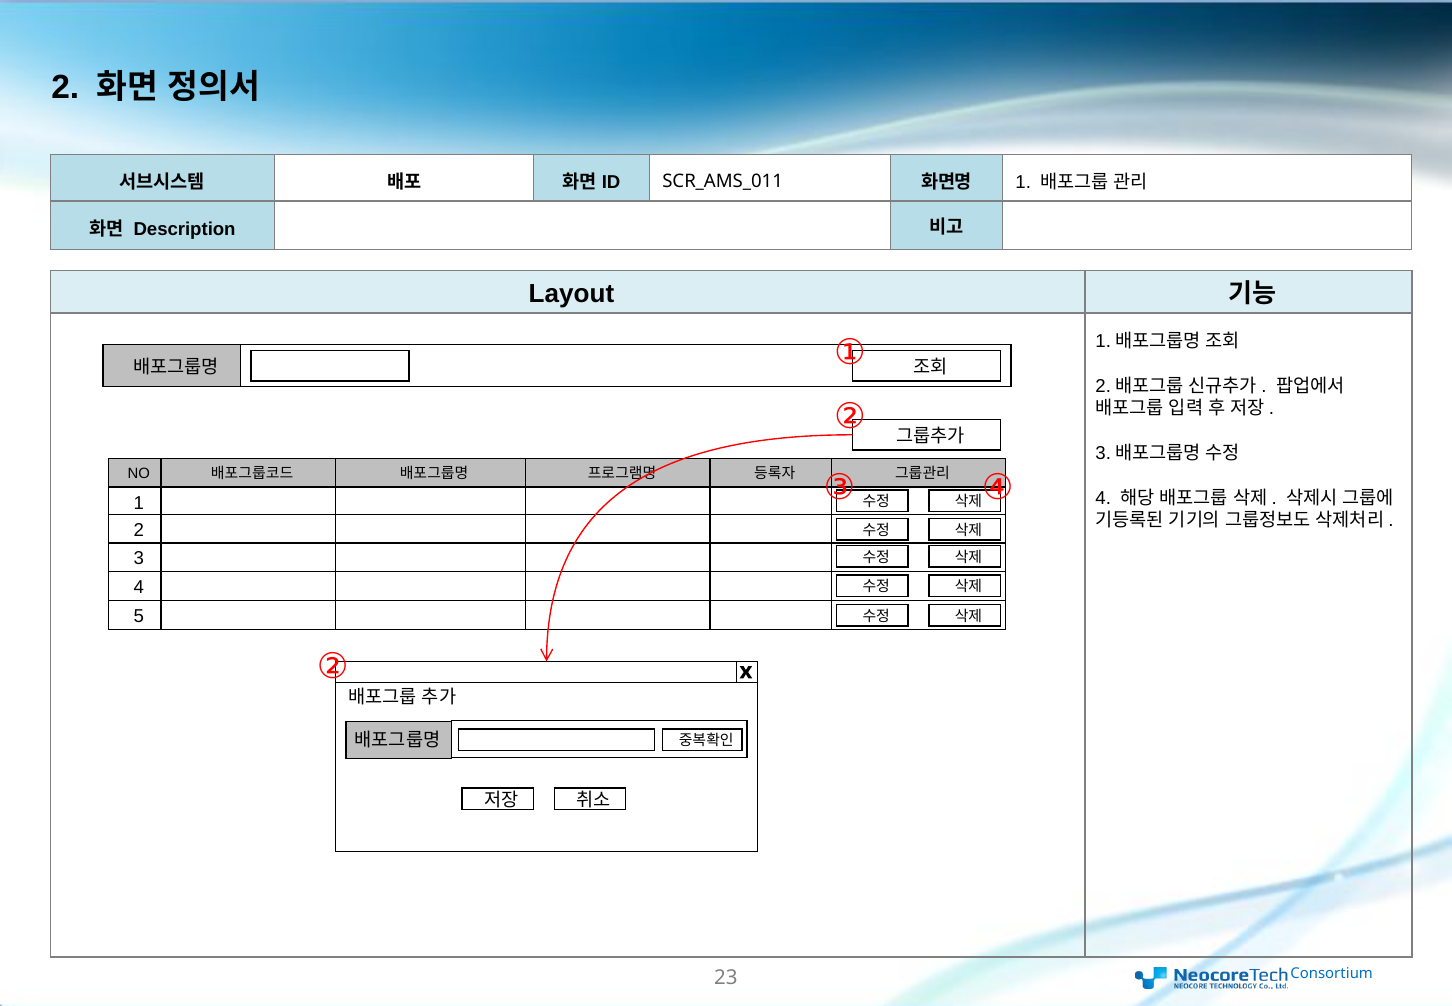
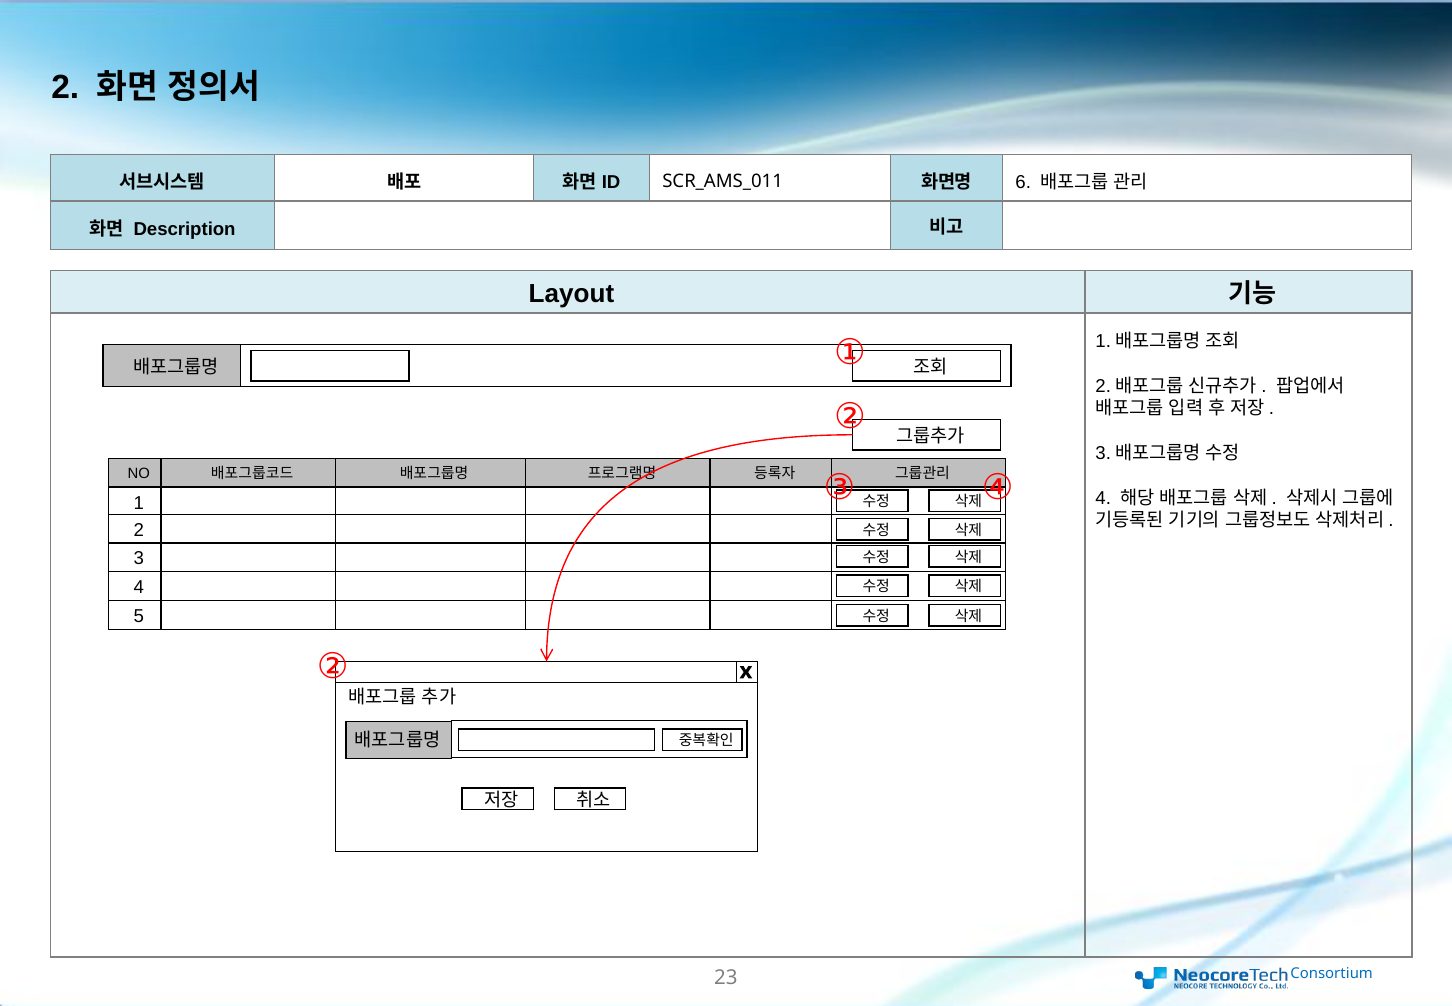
1: 1 -> 6 (1023, 182)
